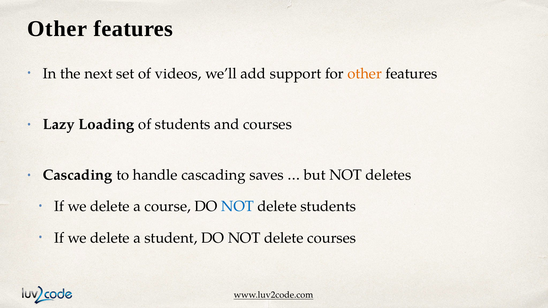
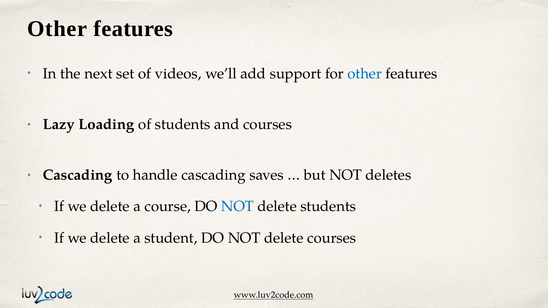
other colour: orange -> blue (365, 74)
